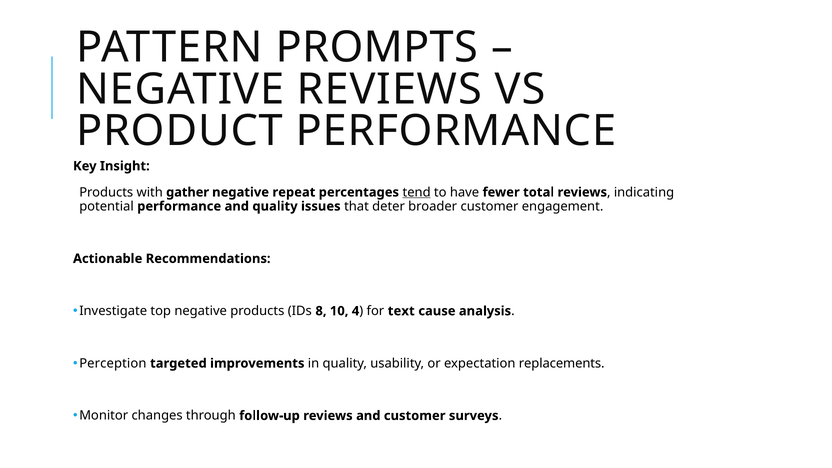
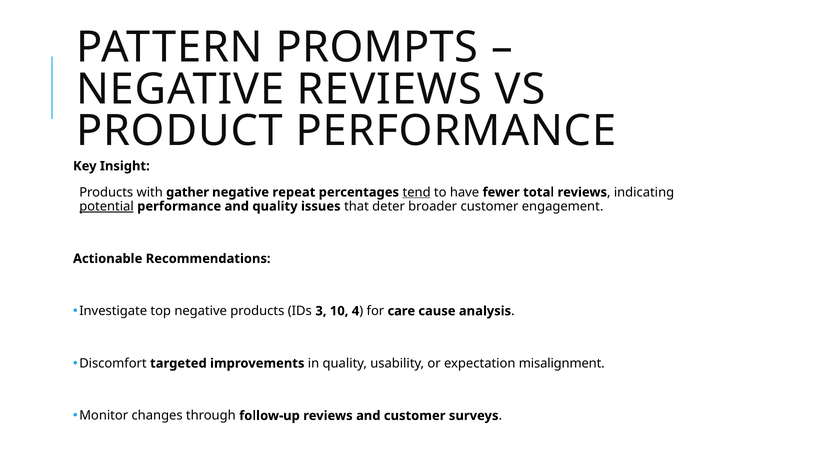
potential underline: none -> present (107, 206)
8: 8 -> 3 (321, 311)
text: text -> care (401, 311)
Perception: Perception -> Discomfort (113, 363)
replacements: replacements -> misalignment (562, 363)
